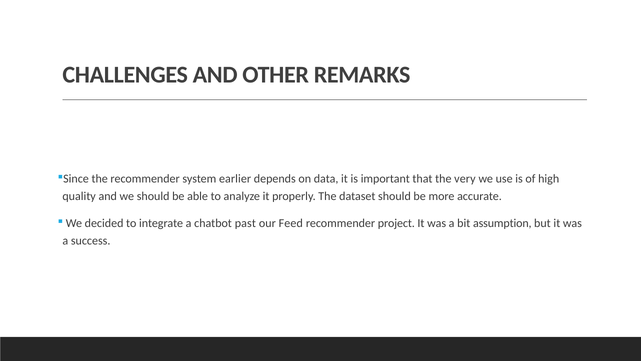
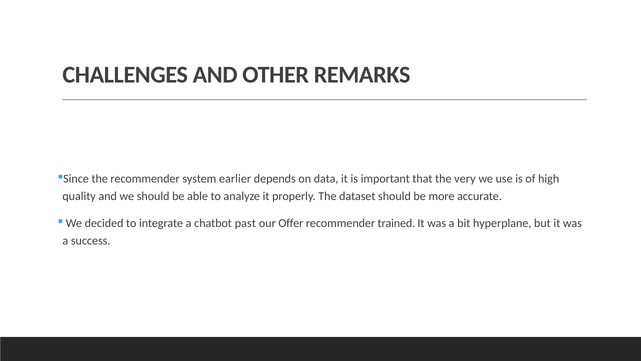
Feed: Feed -> Offer (291, 223)
project: project -> trained (396, 223)
assumption: assumption -> hyperplane (502, 223)
